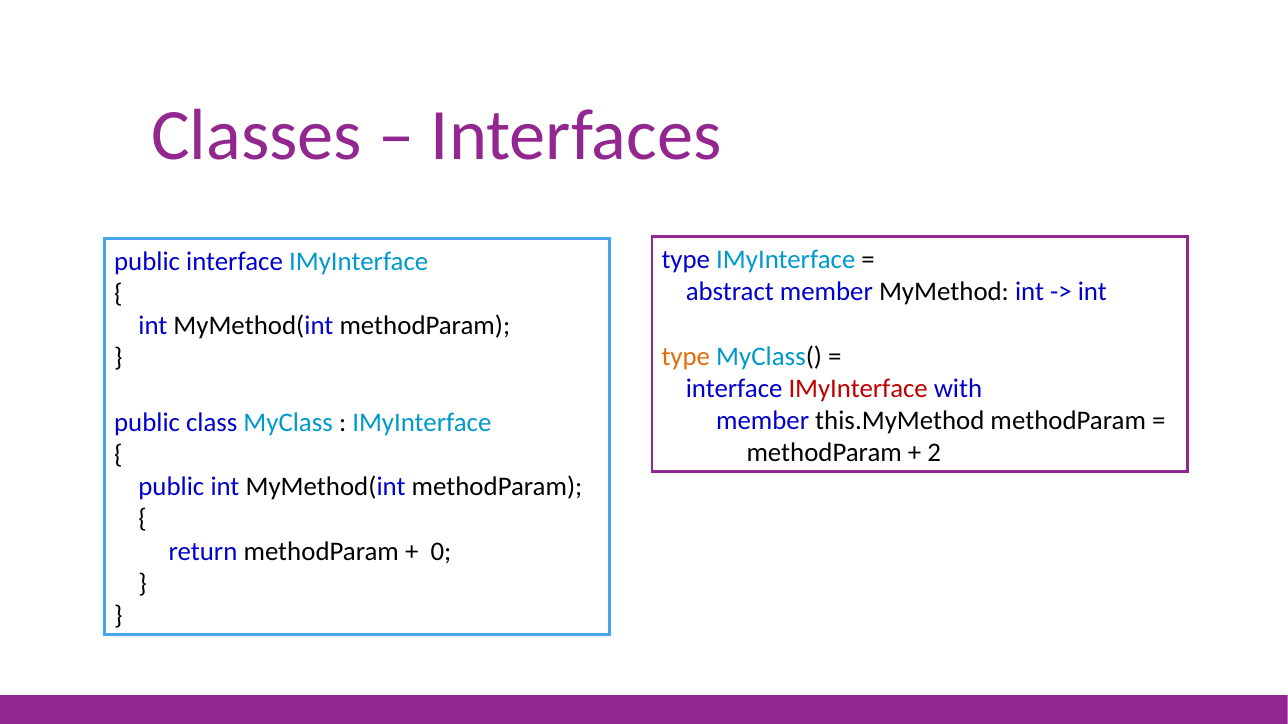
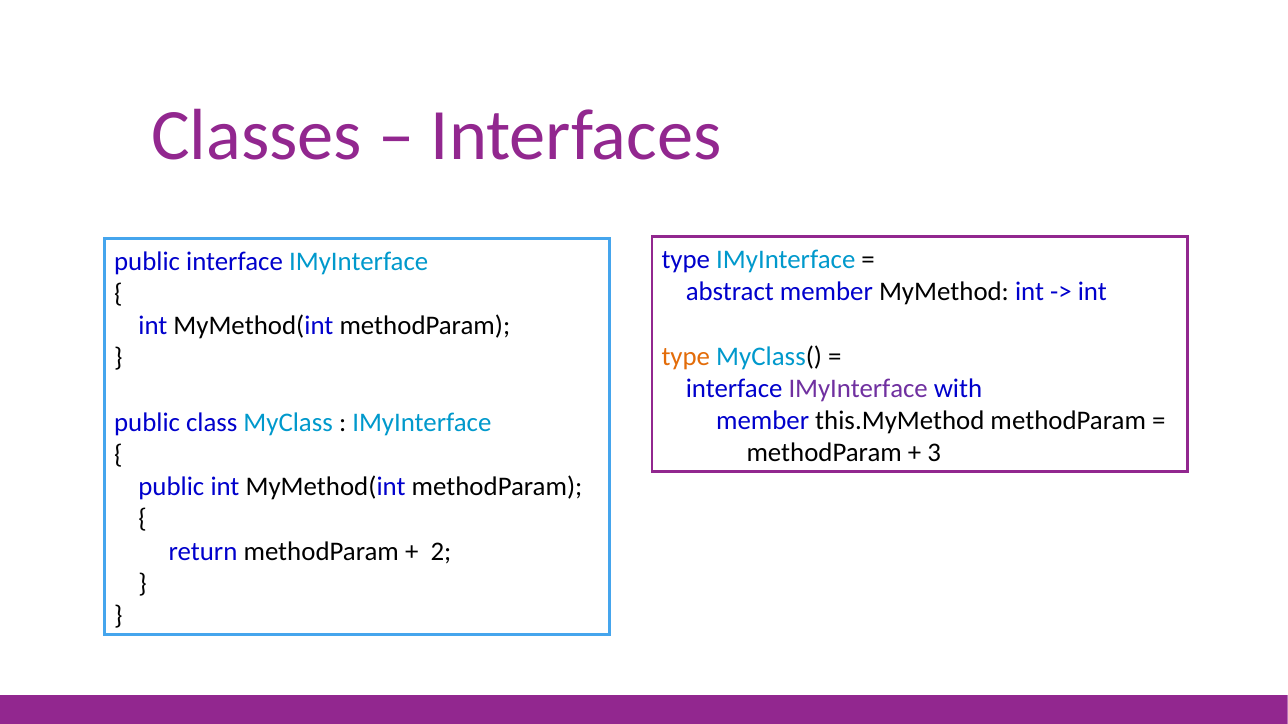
IMyInterface colour: red -> purple (858, 389)
2: 2 -> 3 (934, 453)
0: 0 -> 2 (441, 552)
